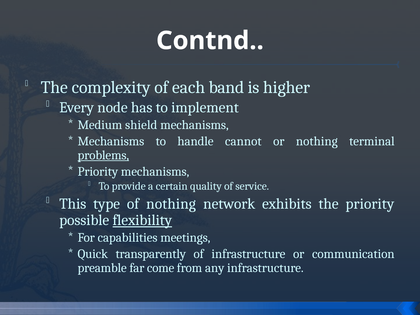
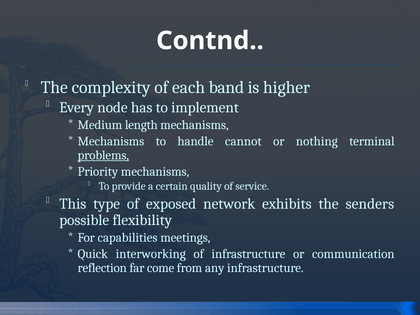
shield: shield -> length (141, 125)
of nothing: nothing -> exposed (171, 204)
the priority: priority -> senders (370, 204)
flexibility underline: present -> none (142, 220)
transparently: transparently -> interworking (151, 254)
preamble: preamble -> reflection (102, 268)
